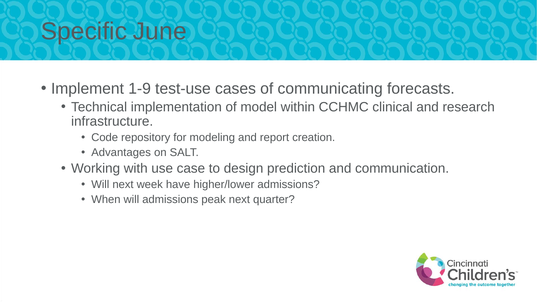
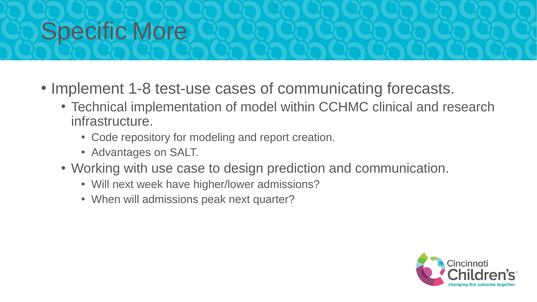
June: June -> More (160, 31)
1-9: 1-9 -> 1-8 (140, 89)
